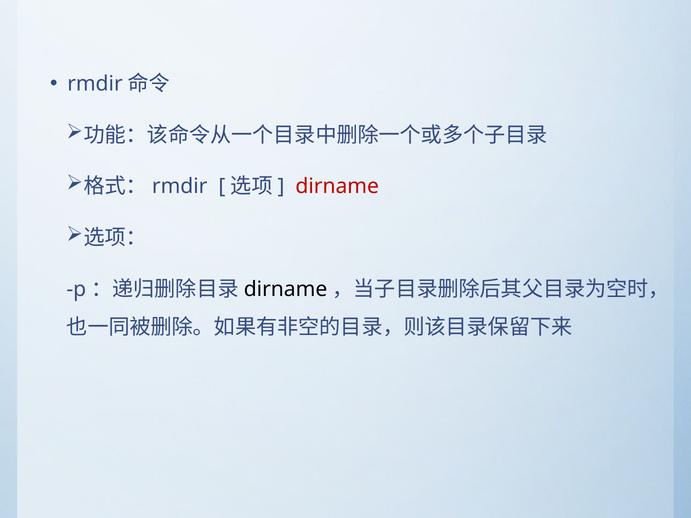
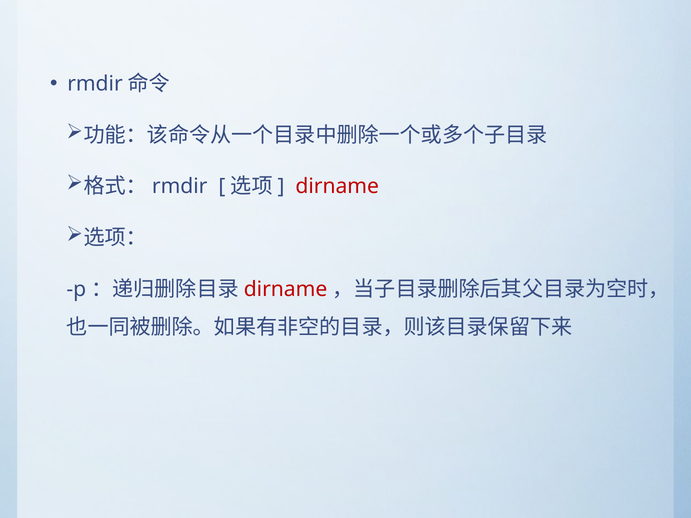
dirname colour: black -> red (286, 289)
